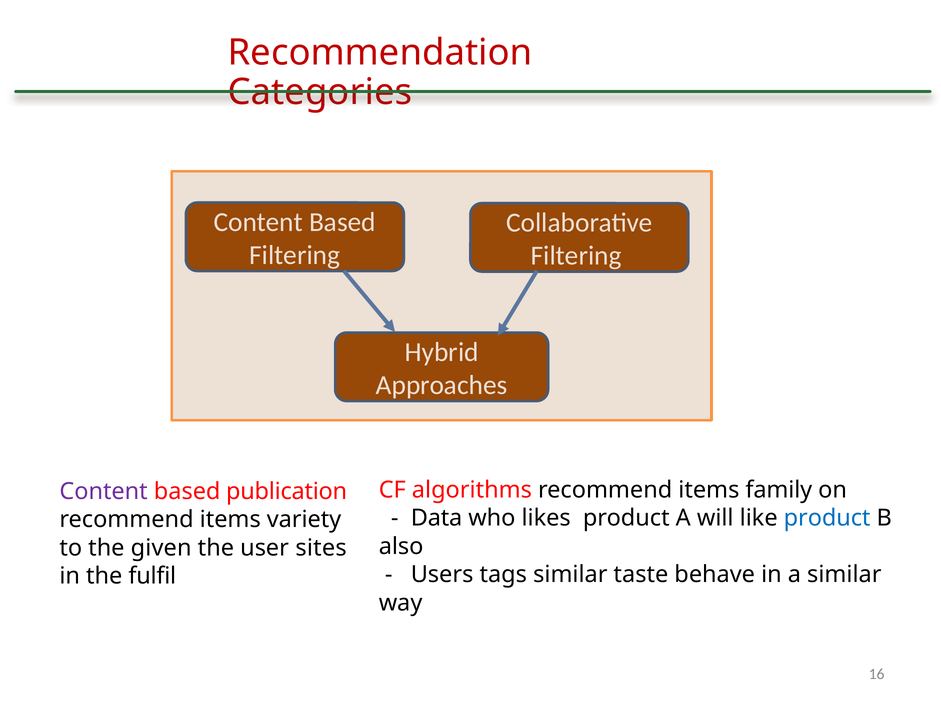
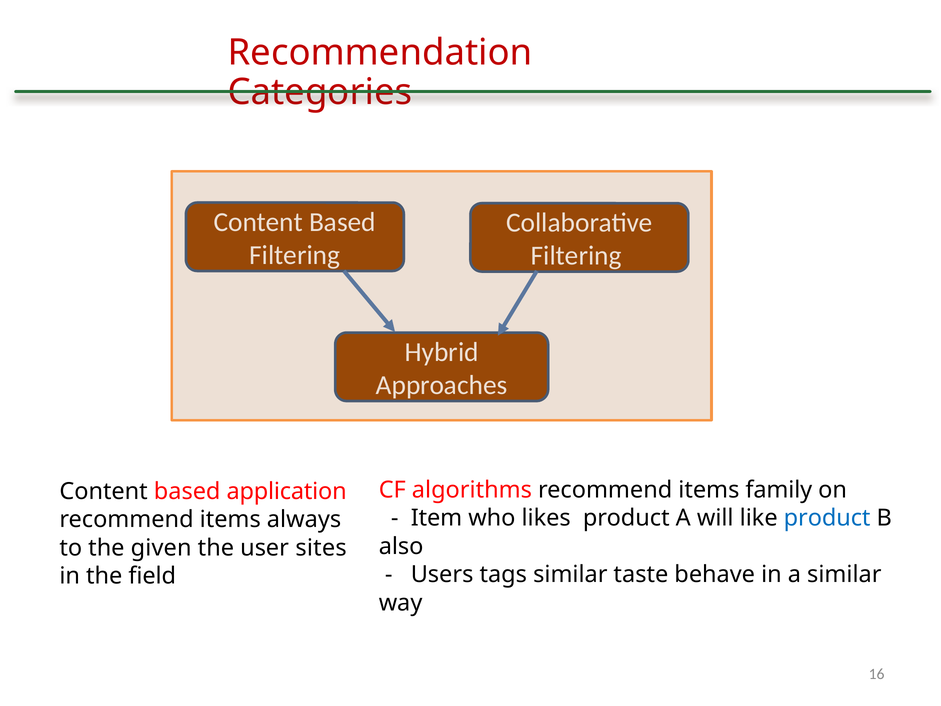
Content colour: purple -> black (104, 491)
publication: publication -> application (287, 491)
Data: Data -> Item (436, 518)
variety: variety -> always (304, 519)
fulfil: fulfil -> field (152, 576)
